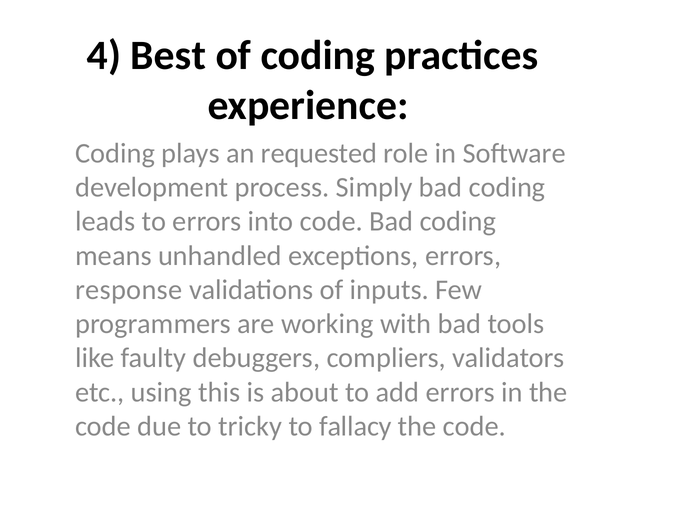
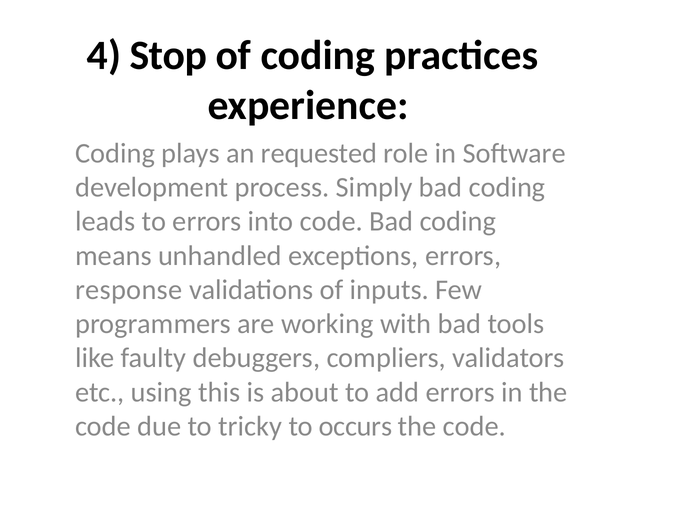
Best: Best -> Stop (169, 56)
fallacy: fallacy -> occurs (355, 427)
